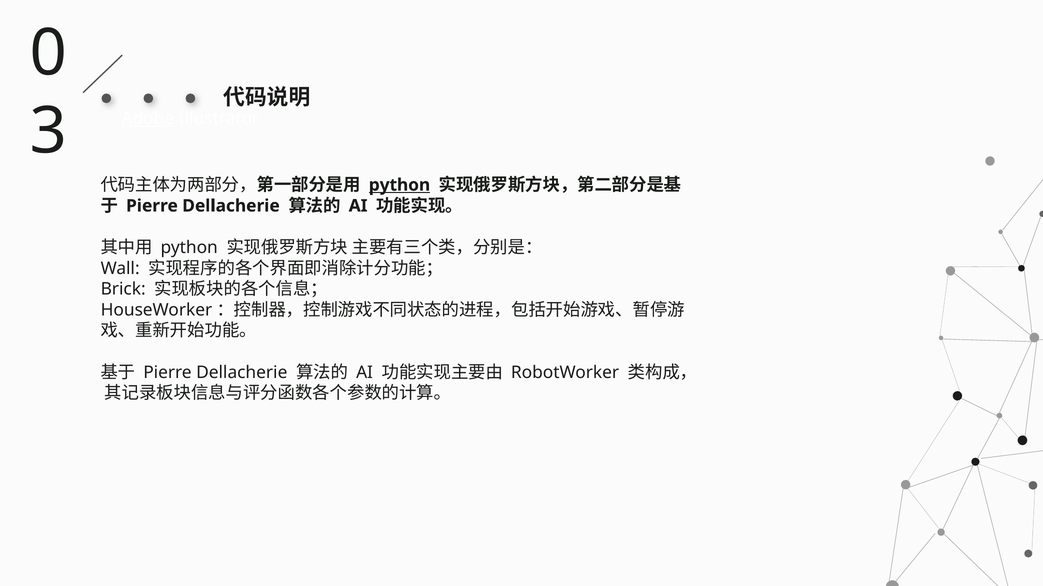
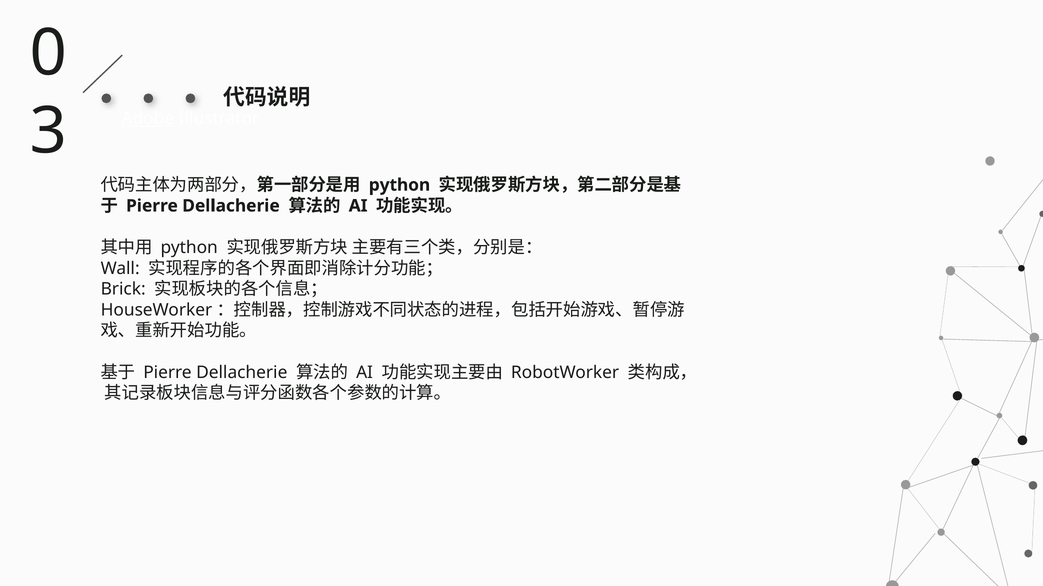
python underline: present -> none (400, 185)
